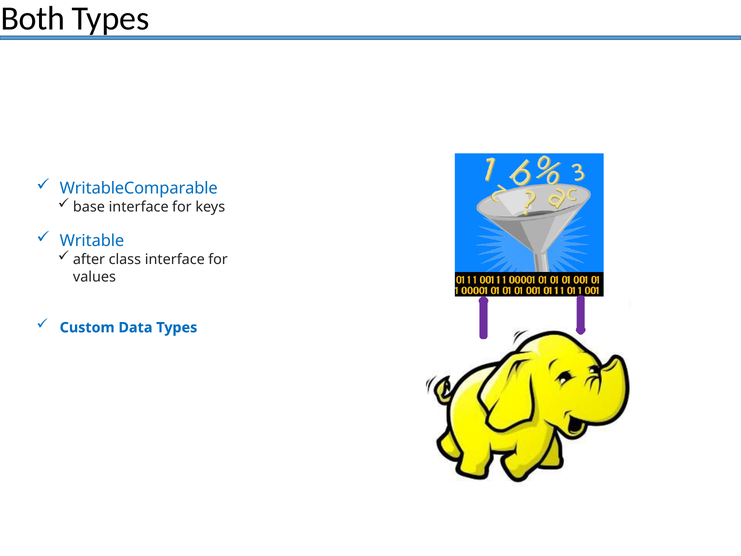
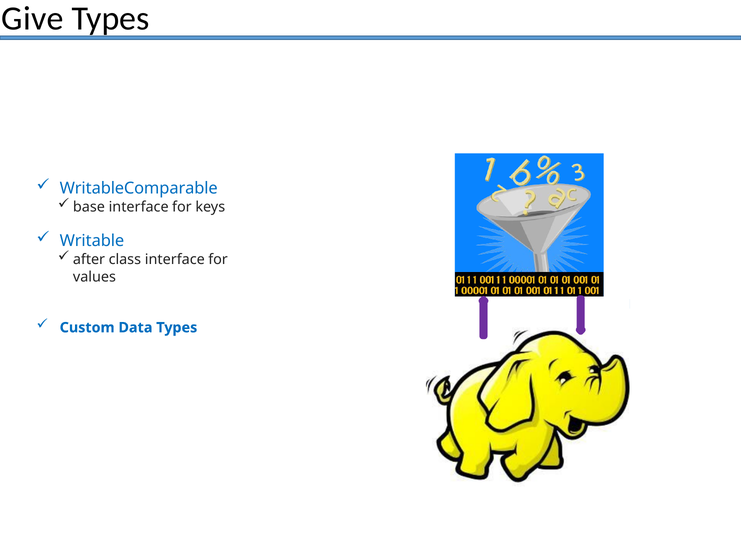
Both: Both -> Give (33, 18)
